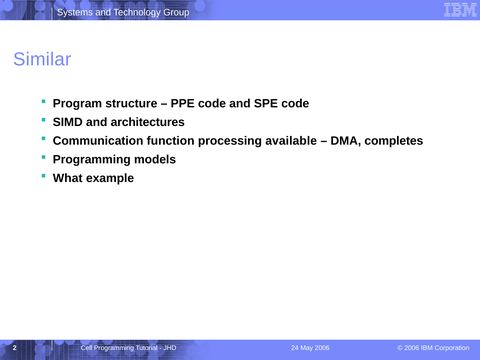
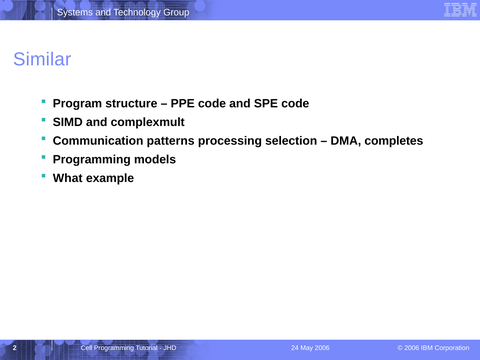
architectures: architectures -> complexmult (148, 122)
function: function -> patterns (171, 141)
available: available -> selection (291, 141)
